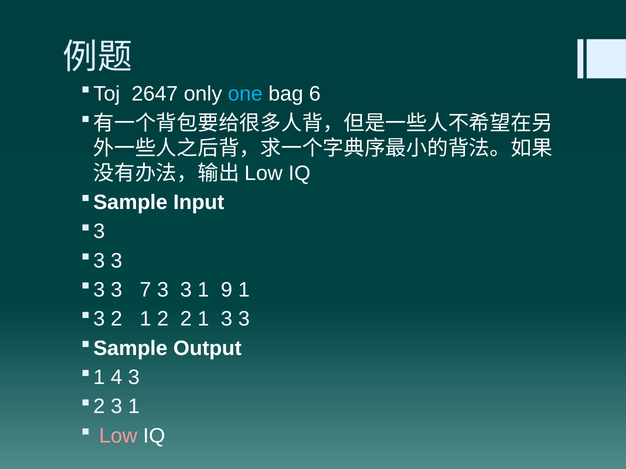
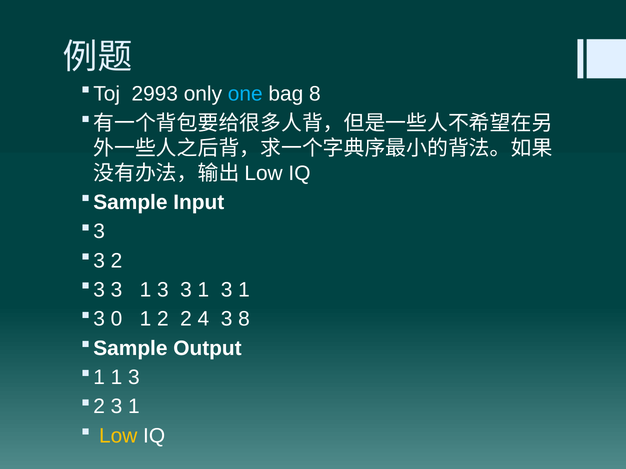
2647: 2647 -> 2993 (155, 94)
bag 6: 6 -> 8 (315, 94)
3: 3 -> 2 (116, 261)
7: 7 -> 1 (145, 290)
3 3 1 9: 9 -> 3 (227, 290)
2: 2 -> 0 (116, 319)
2 2 1: 1 -> 4 (203, 319)
3: 3 -> 8 (244, 319)
4: 4 -> 1 (116, 378)
Low colour: pink -> yellow (118, 436)
